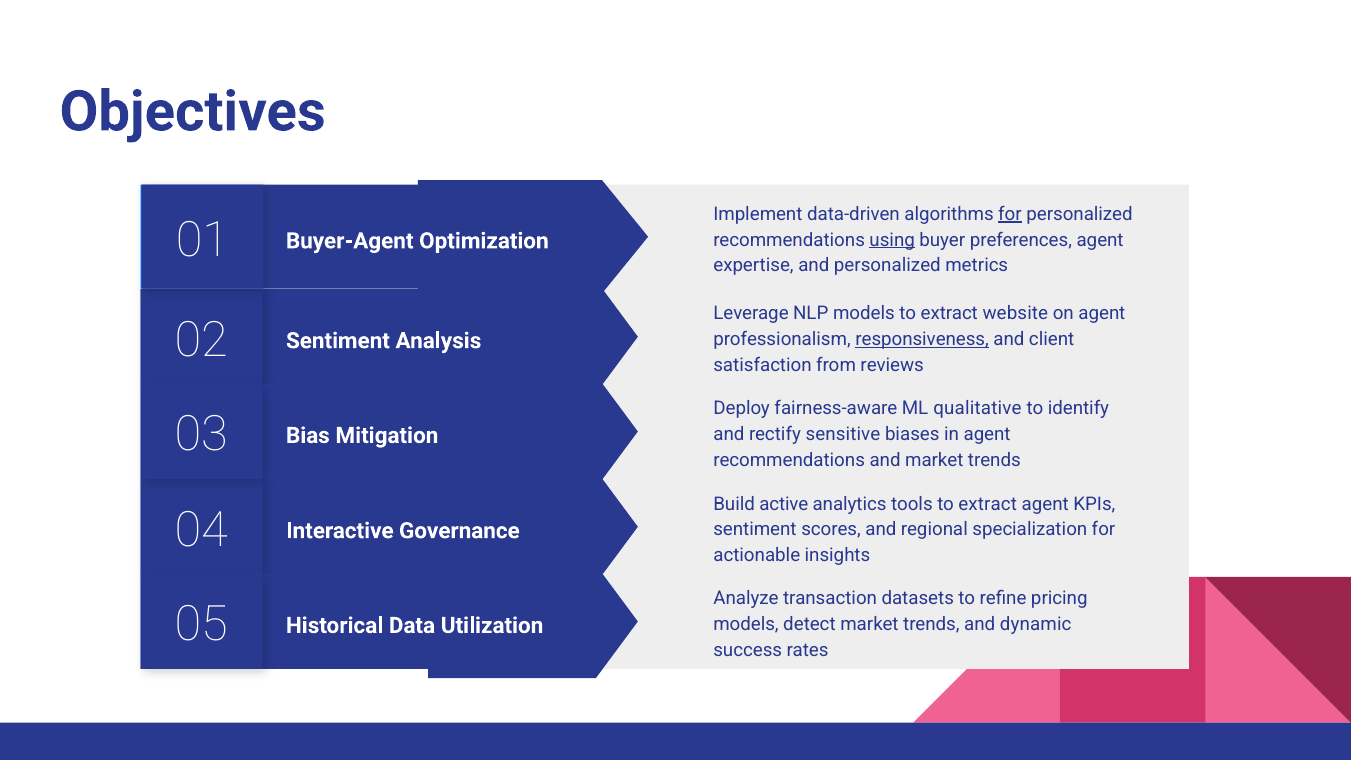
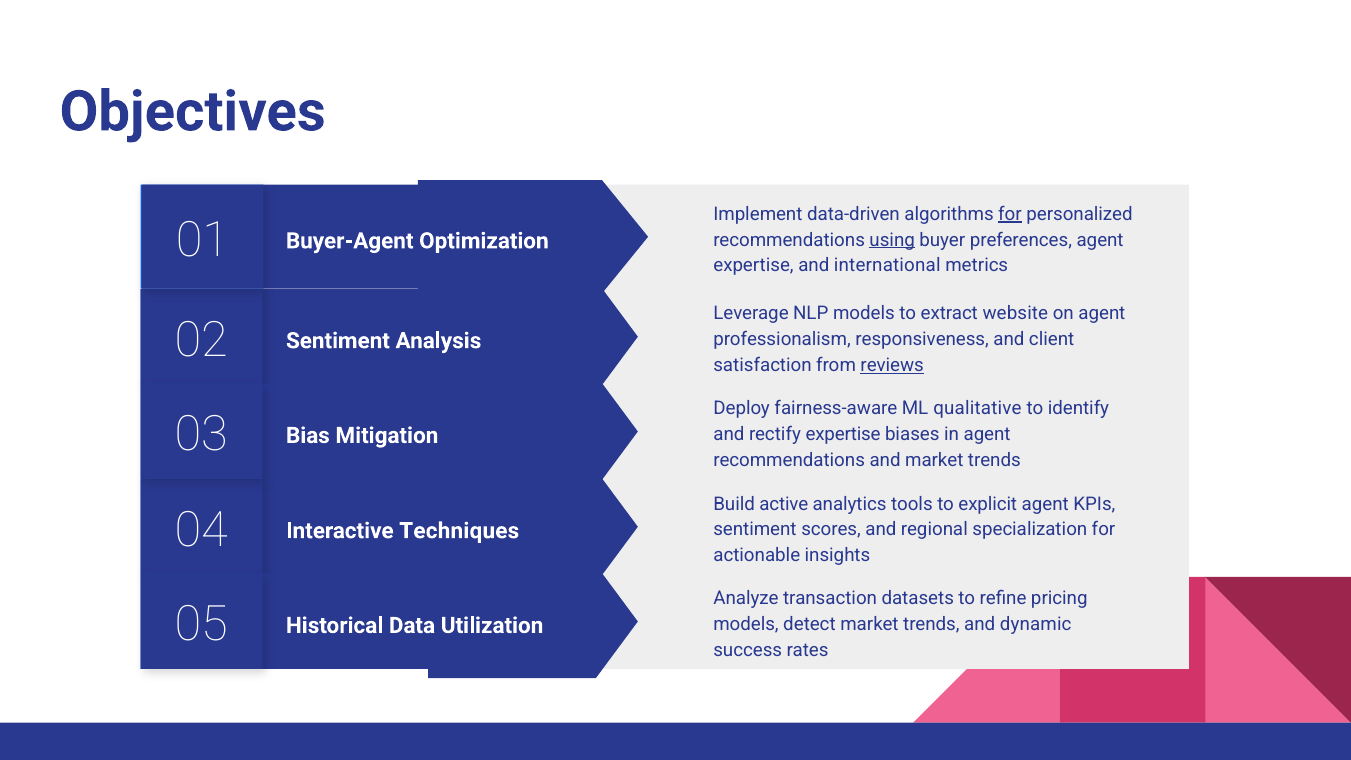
and personalized: personalized -> international (887, 266)
responsiveness underline: present -> none (922, 340)
reviews underline: none -> present (892, 366)
rectify sensitive: sensitive -> expertise (843, 434)
tools to extract: extract -> explicit (988, 504)
Governance: Governance -> Techniques (459, 531)
